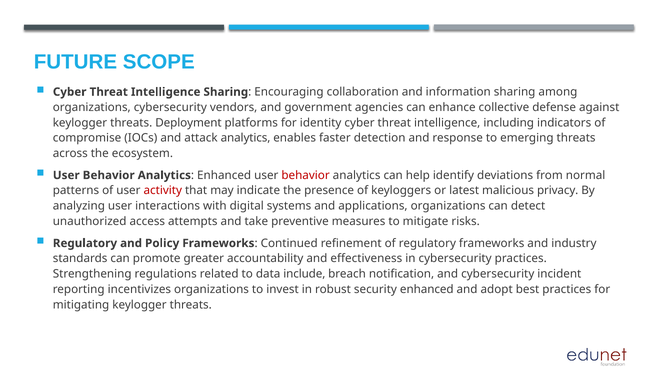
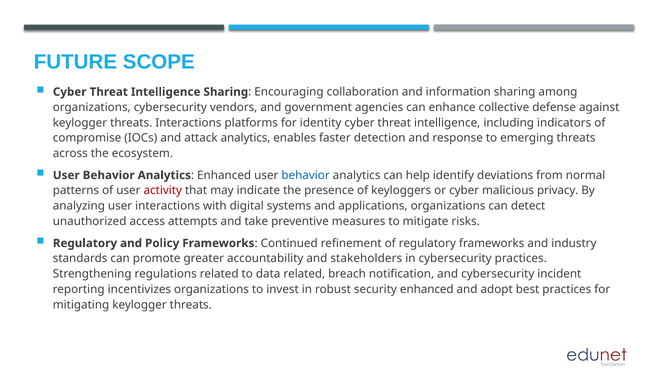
threats Deployment: Deployment -> Interactions (188, 123)
behavior colour: red -> blue (306, 175)
or latest: latest -> cyber (464, 191)
effectiveness: effectiveness -> stakeholders (366, 259)
data include: include -> related (304, 274)
